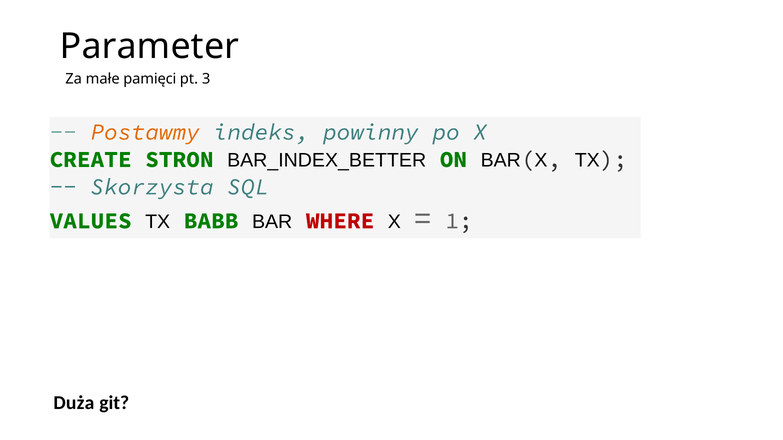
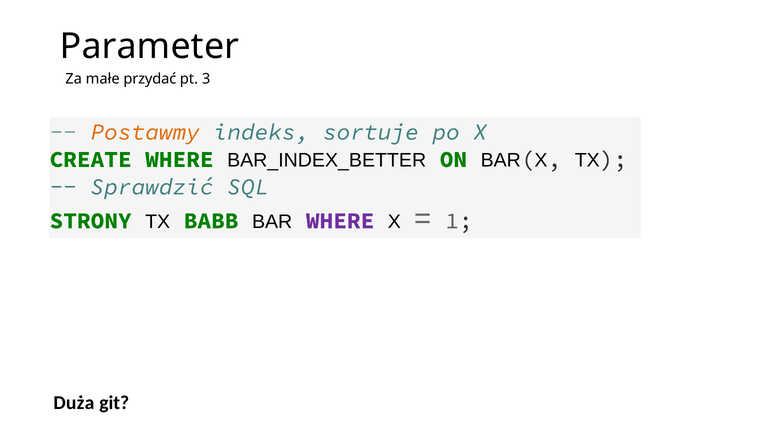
pamięci: pamięci -> przydać (150, 79)
powinny: powinny -> sortuje (371, 132)
CREATE STRON: STRON -> WHERE (179, 160)
Skorzysta: Skorzysta -> Sprawdzić (152, 187)
VALUES: VALUES -> STRONY (91, 221)
WHERE colour: red -> purple (340, 221)
